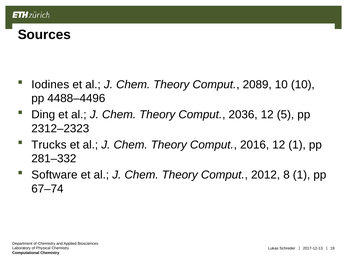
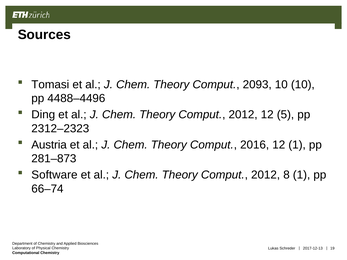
Iodines: Iodines -> Tomasi (50, 85)
2089: 2089 -> 2093 (257, 85)
2036: 2036 -> 2012 (243, 115)
Trucks: Trucks -> Austria (49, 145)
281–332: 281–332 -> 281–873 (54, 159)
67–74: 67–74 -> 66–74 (47, 189)
